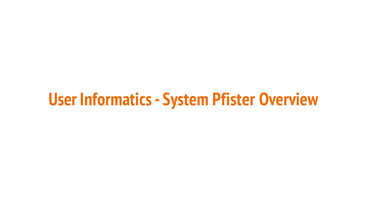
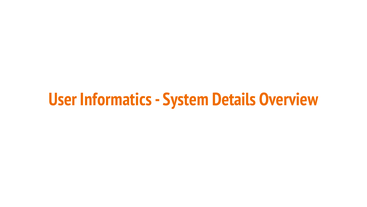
Pfister: Pfister -> Details (234, 99)
